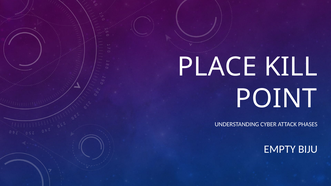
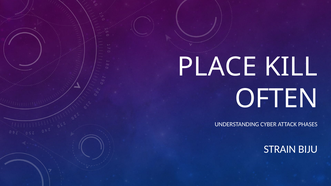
POINT: POINT -> OFTEN (276, 99)
EMPTY: EMPTY -> STRAIN (280, 150)
